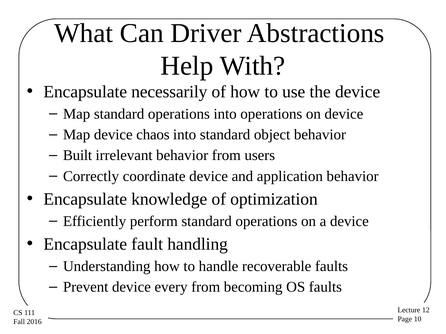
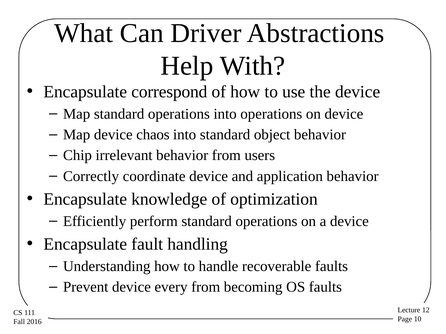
necessarily: necessarily -> correspond (169, 92)
Built: Built -> Chip (77, 156)
